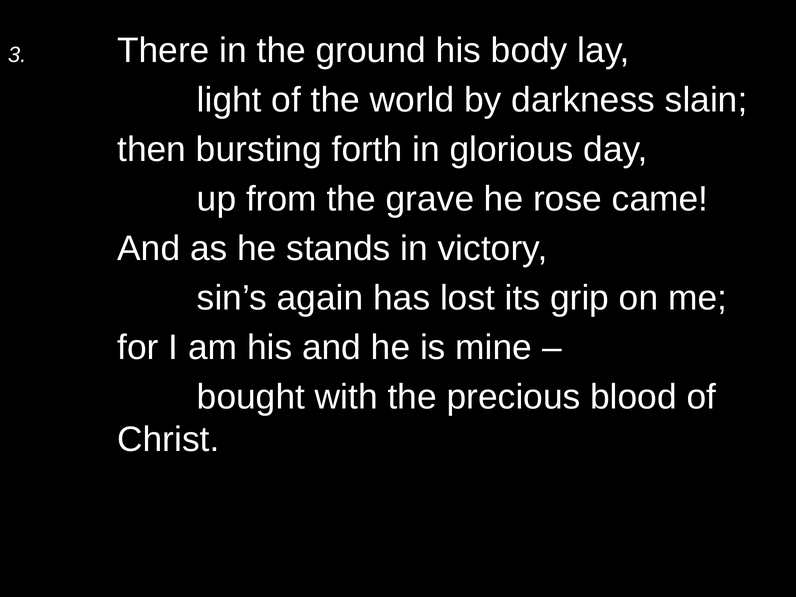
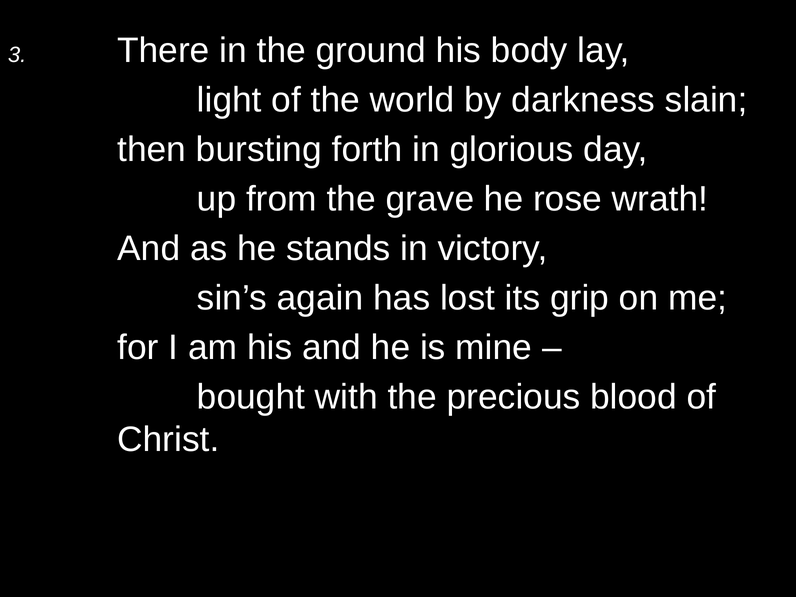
came: came -> wrath (660, 199)
